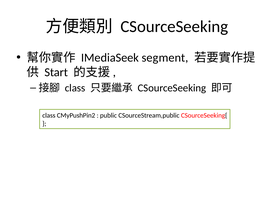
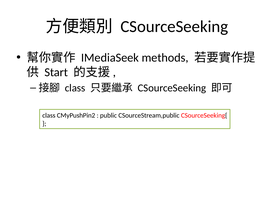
segment: segment -> methods (165, 57)
